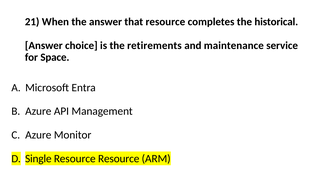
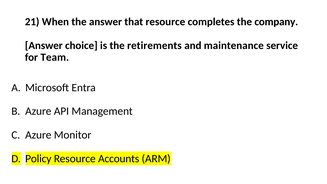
historical: historical -> company (276, 22)
Space: Space -> Team (55, 57)
Single: Single -> Policy (38, 158)
Resource Resource: Resource -> Accounts (119, 158)
